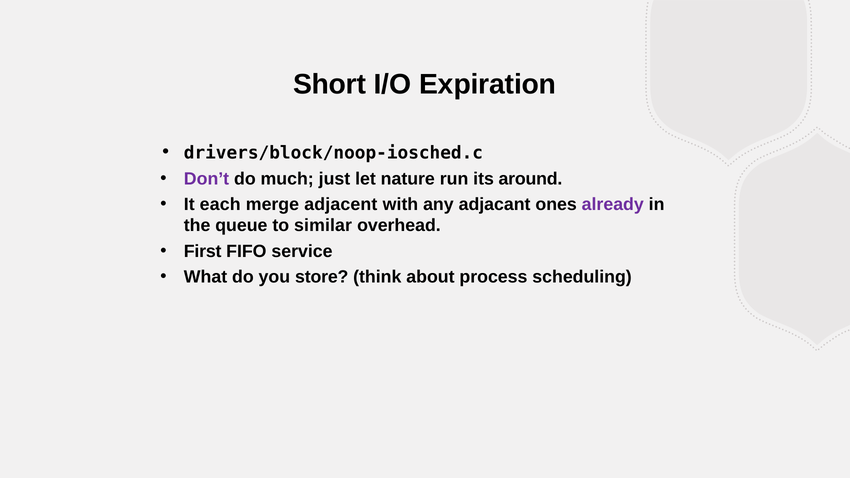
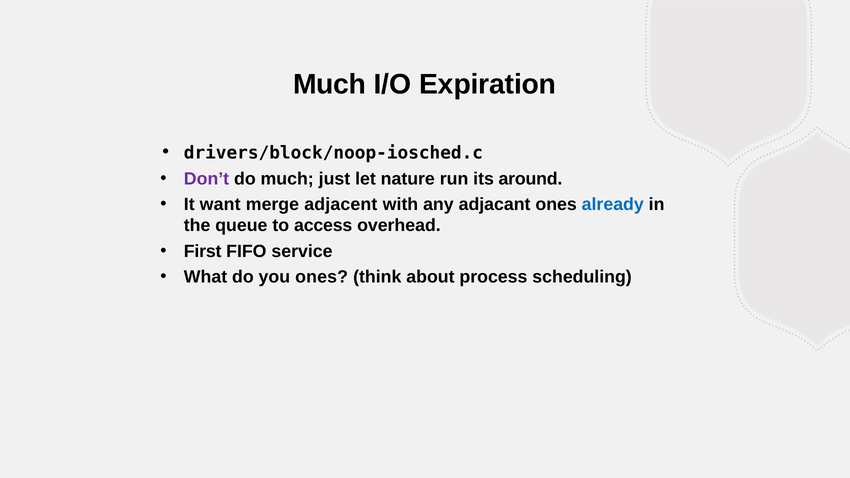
Short: Short -> Much (330, 84)
each: each -> want (220, 204)
already colour: purple -> blue (613, 204)
similar: similar -> access (323, 226)
you store: store -> ones (322, 277)
